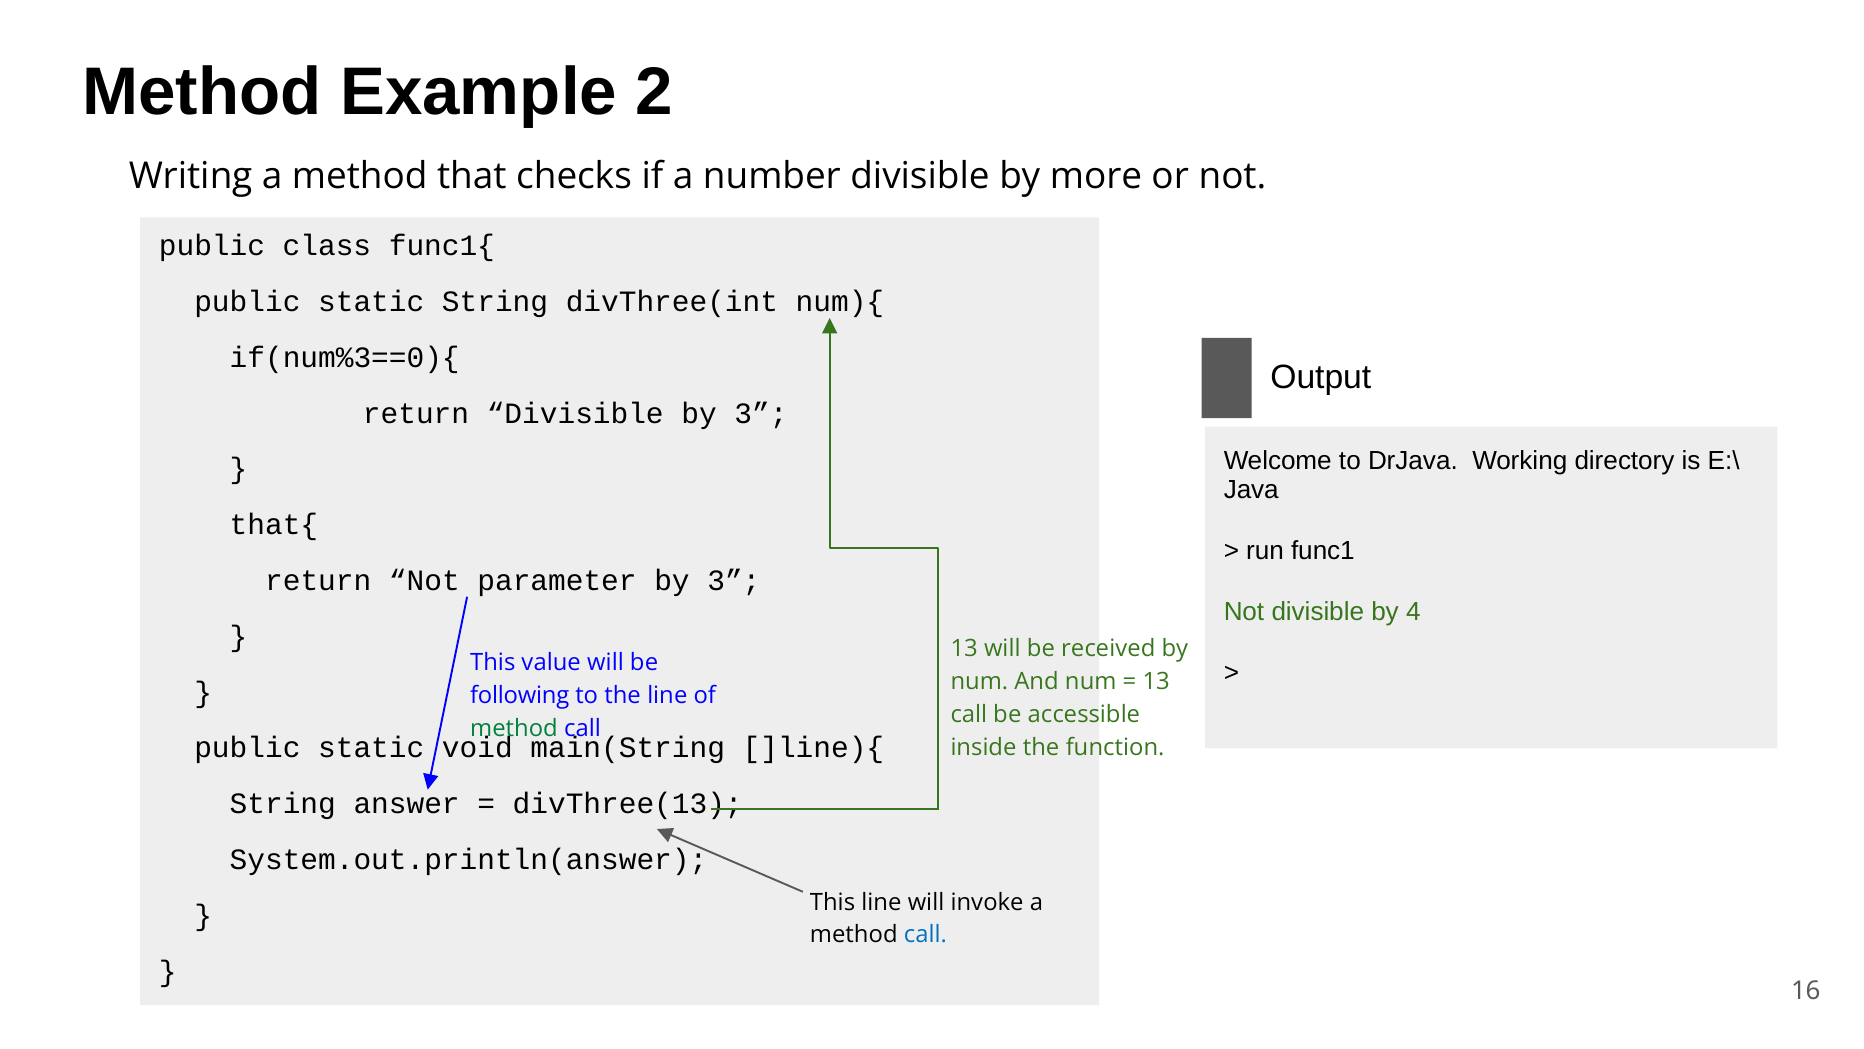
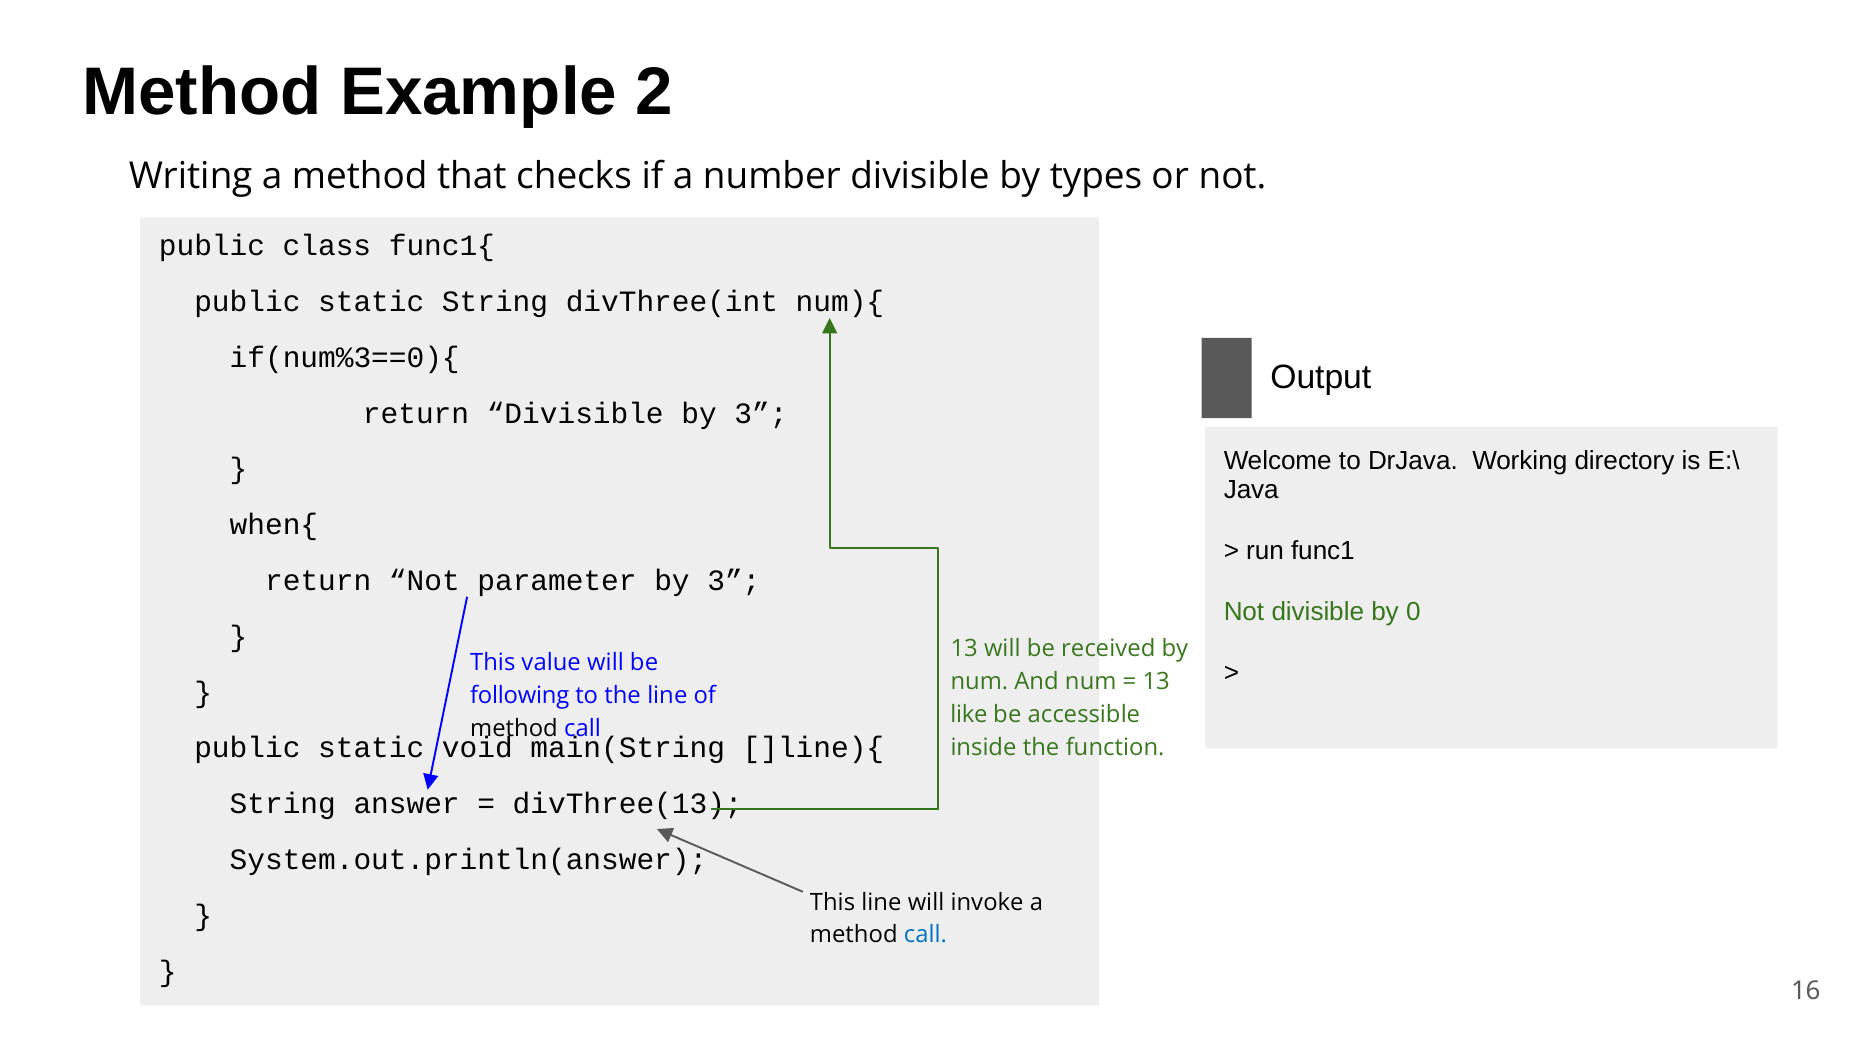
more: more -> types (1096, 176)
that{: that{ -> when{ (274, 525)
4: 4 -> 0 (1413, 612)
call: call -> like (969, 714)
method colour: green -> black (514, 728)
